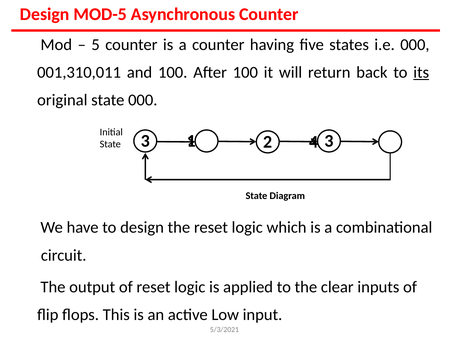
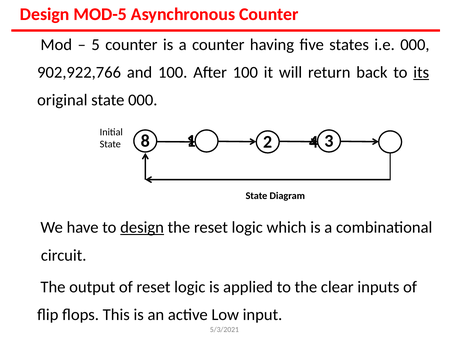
001,310,011: 001,310,011 -> 902,922,766 (79, 72)
State 3: 3 -> 8 (145, 141)
design underline: none -> present (142, 228)
